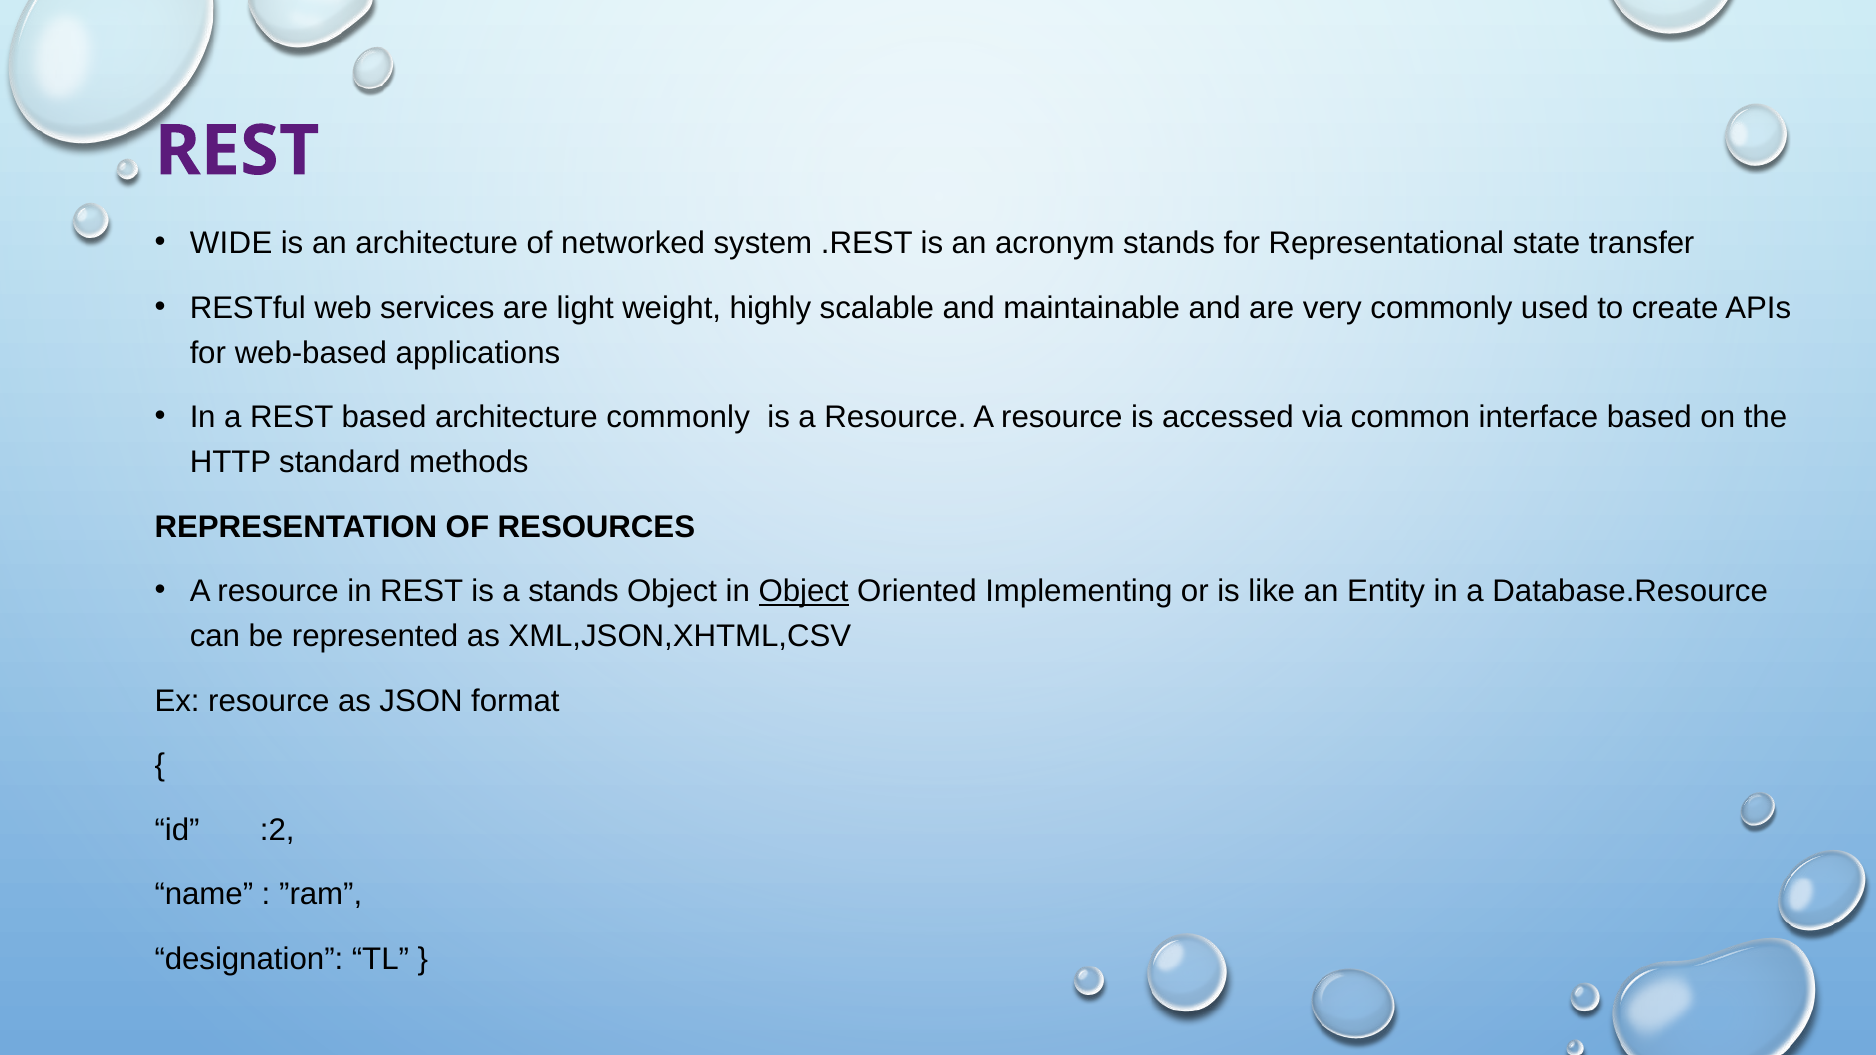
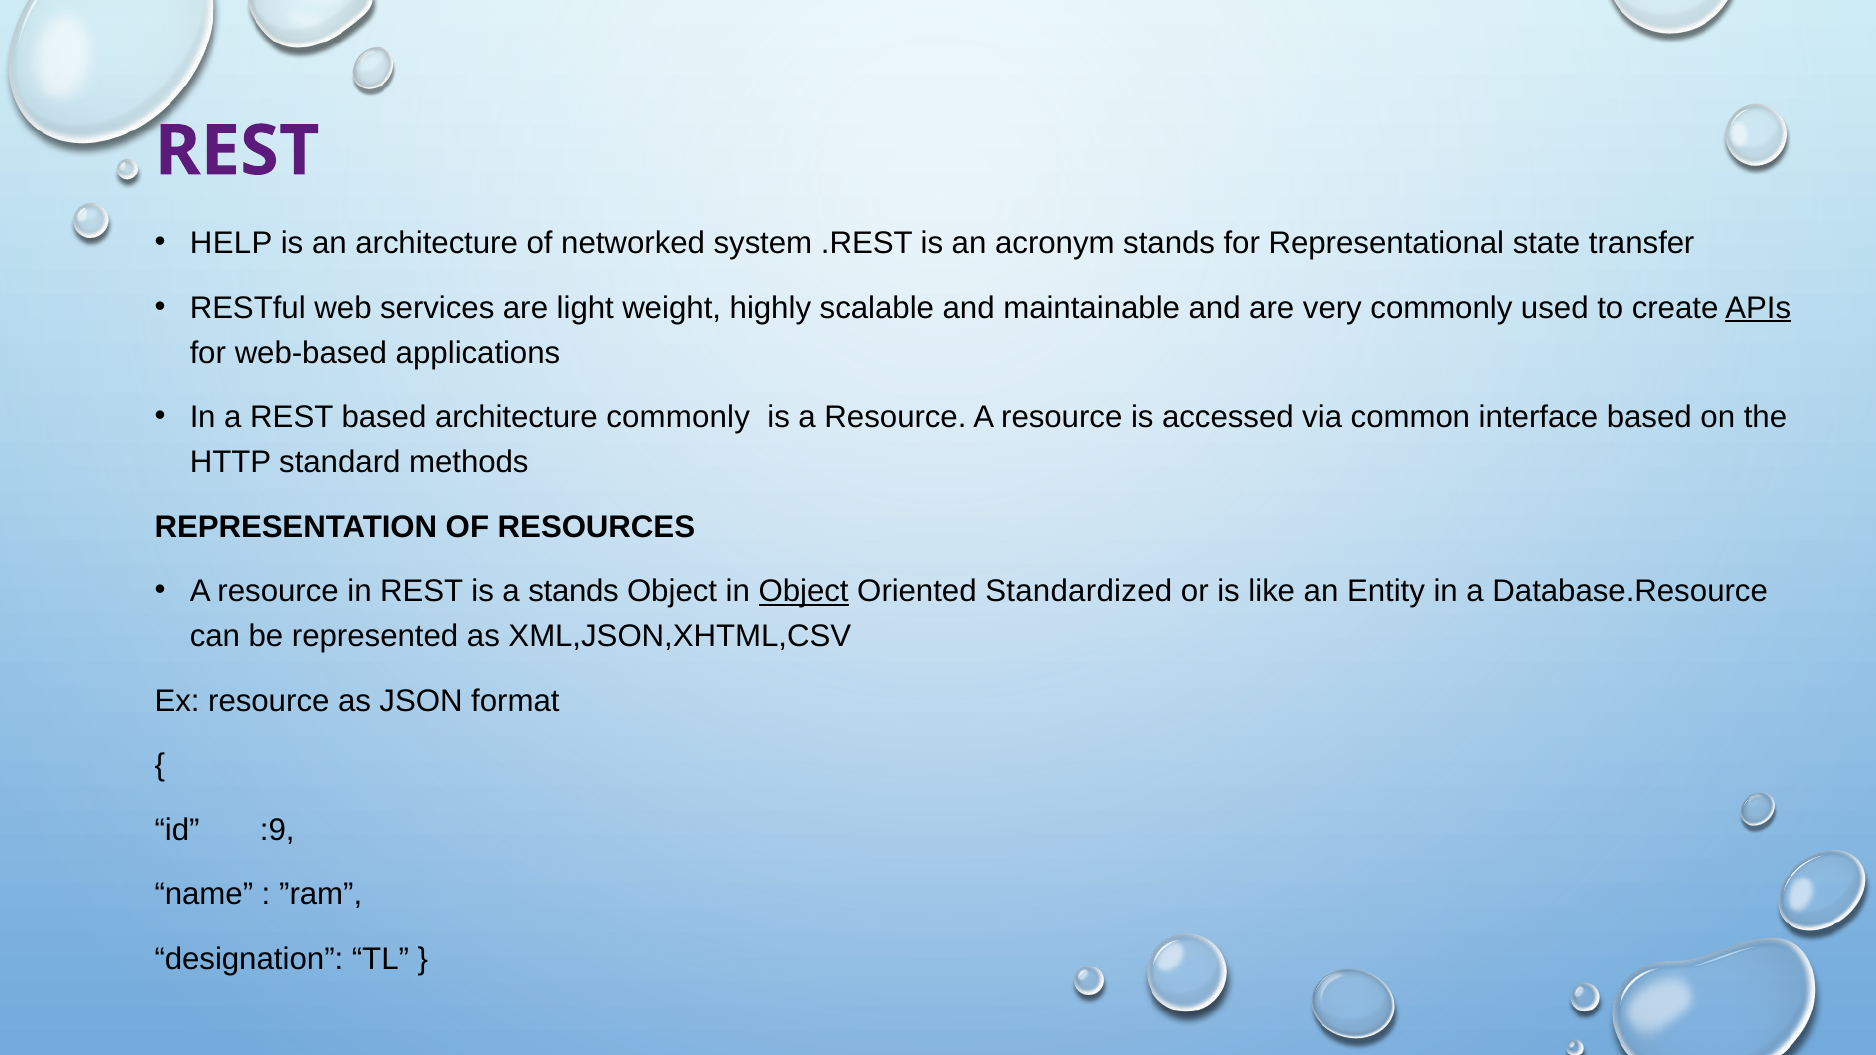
WIDE: WIDE -> HELP (231, 244)
APIs underline: none -> present (1758, 308)
Implementing: Implementing -> Standardized (1079, 592)
:2: :2 -> :9 (277, 830)
